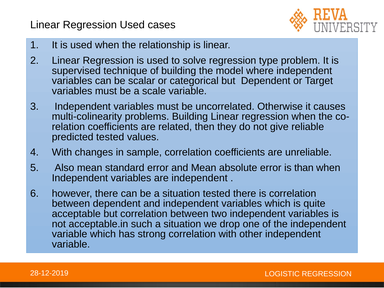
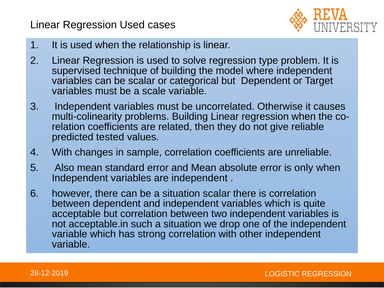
than: than -> only (304, 168)
situation tested: tested -> scalar (217, 193)
